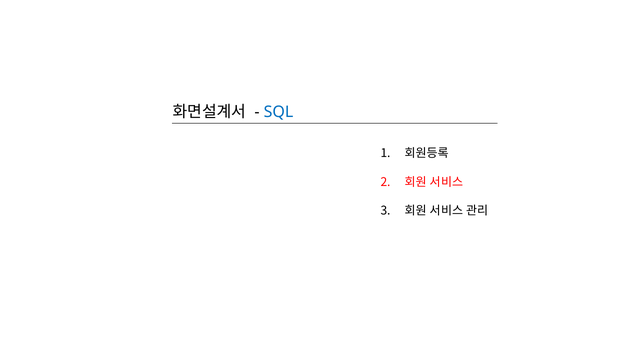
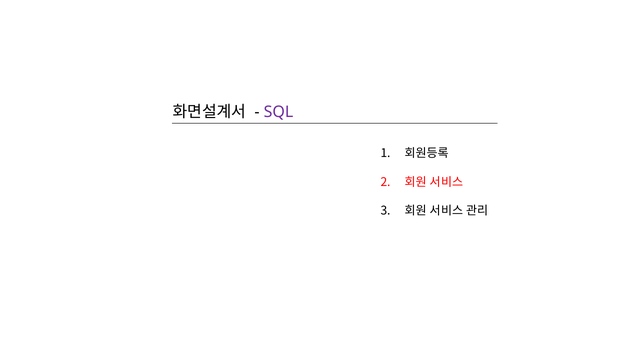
SQL colour: blue -> purple (279, 112)
